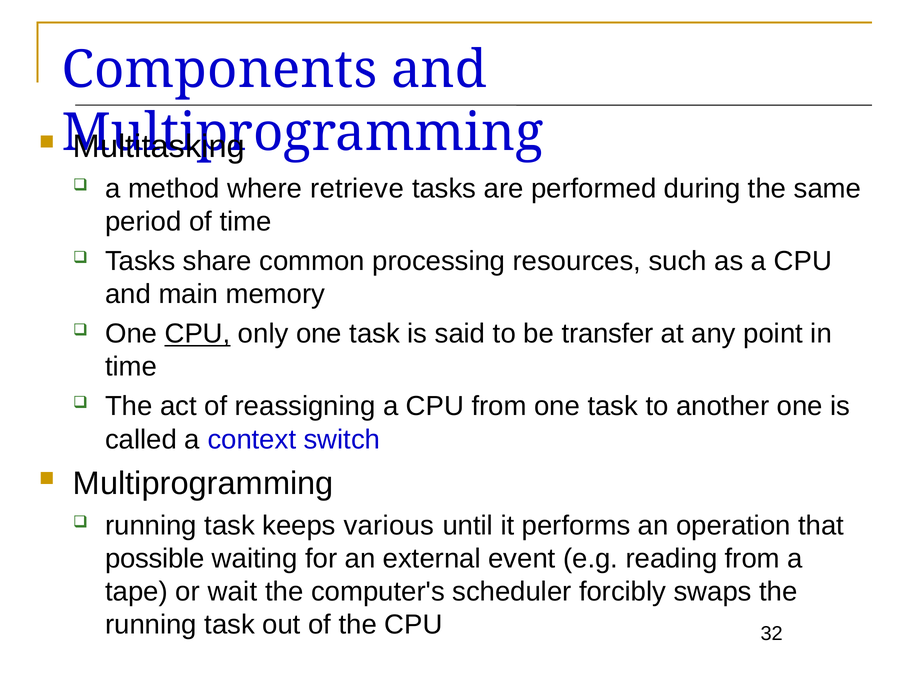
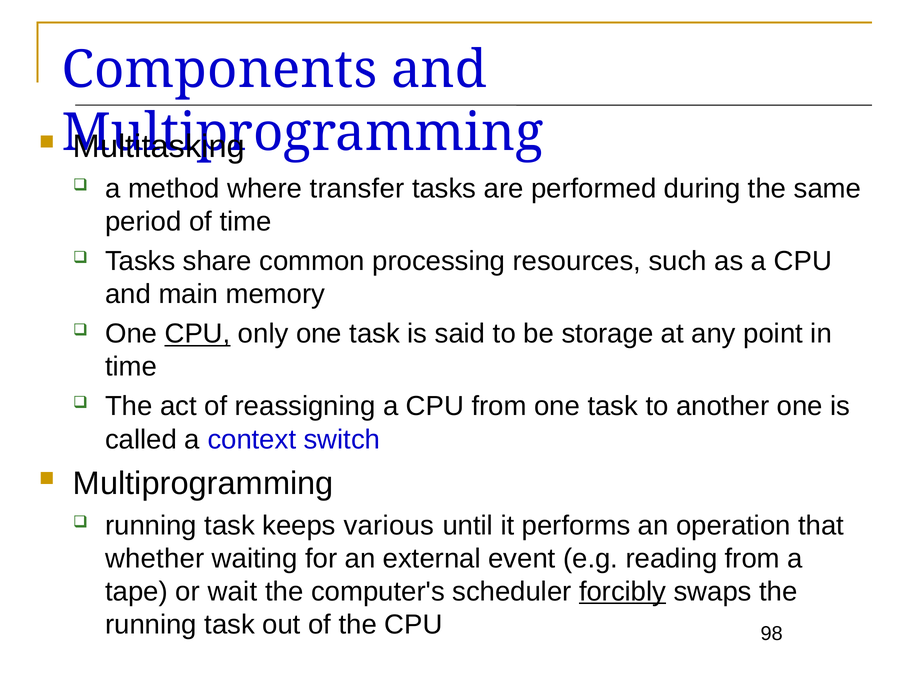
retrieve: retrieve -> transfer (357, 189)
transfer: transfer -> storage (608, 334)
possible: possible -> whether (155, 559)
forcibly underline: none -> present (623, 592)
32: 32 -> 98 (772, 634)
